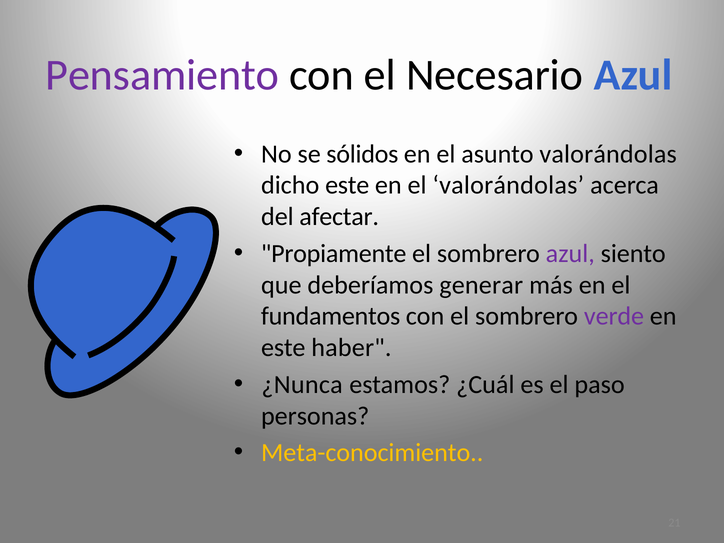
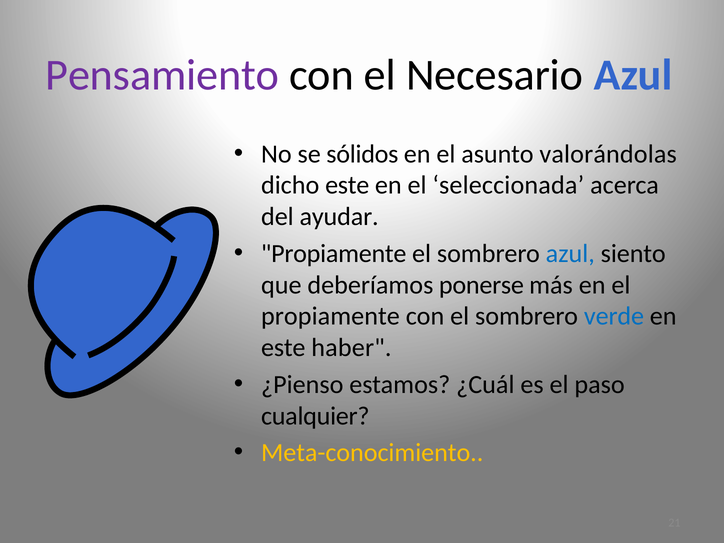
el valorándolas: valorándolas -> seleccionada (508, 185)
afectar: afectar -> ayudar (339, 217)
azul colour: purple -> blue (570, 253)
generar: generar -> ponerse (481, 285)
fundamentos: fundamentos -> propiamente (330, 316)
verde colour: purple -> blue (614, 316)
¿Nunca: ¿Nunca -> ¿Pienso (302, 384)
personas: personas -> cualquier (315, 416)
